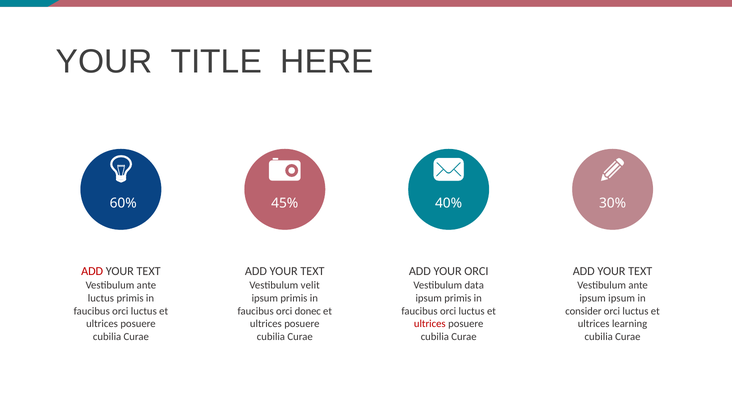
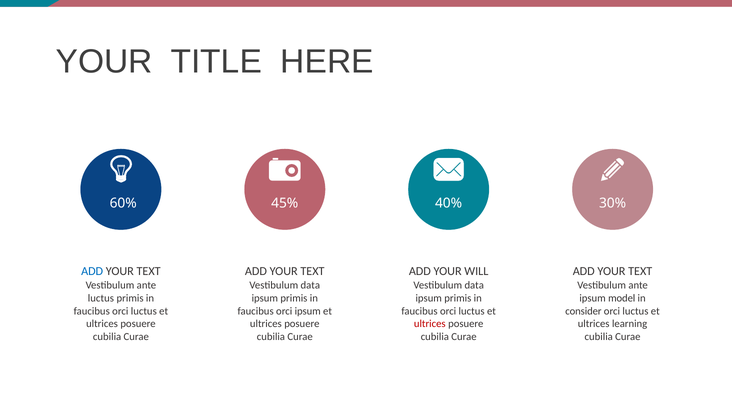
ADD colour: red -> blue (92, 271)
YOUR ORCI: ORCI -> WILL (476, 271)
velit: velit -> data (310, 285)
ipsum ipsum: ipsum -> model (622, 298)
orci donec: donec -> ipsum (308, 311)
